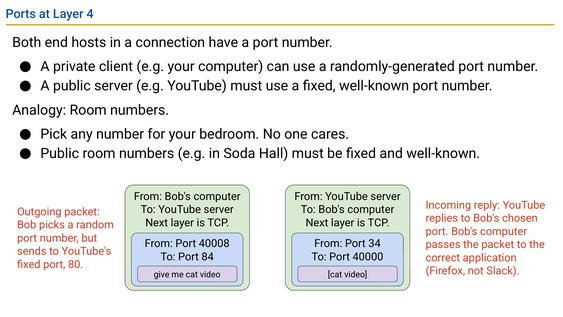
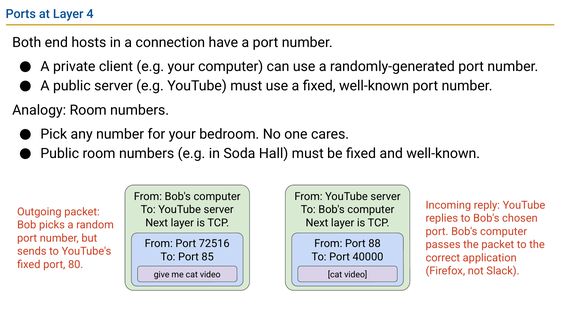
40008: 40008 -> 72516 (214, 243)
34: 34 -> 88 (375, 243)
84: 84 -> 85 (208, 257)
